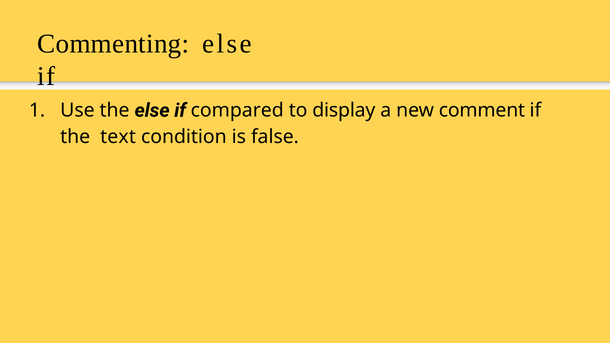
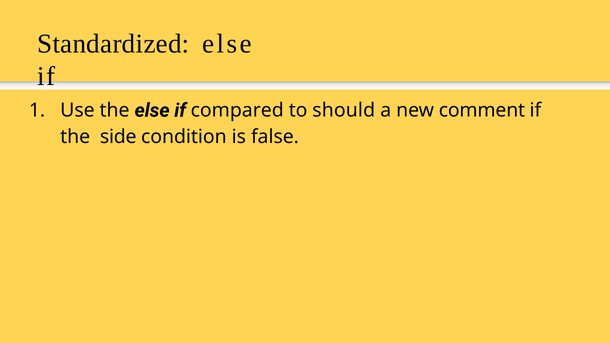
Commenting: Commenting -> Standardized (113, 44)
display: display -> should (344, 110)
text: text -> side (118, 137)
